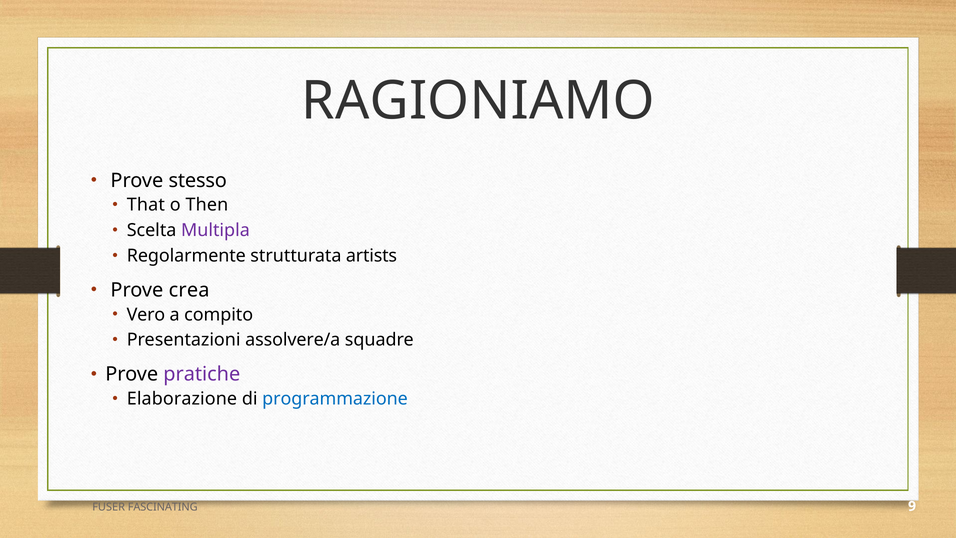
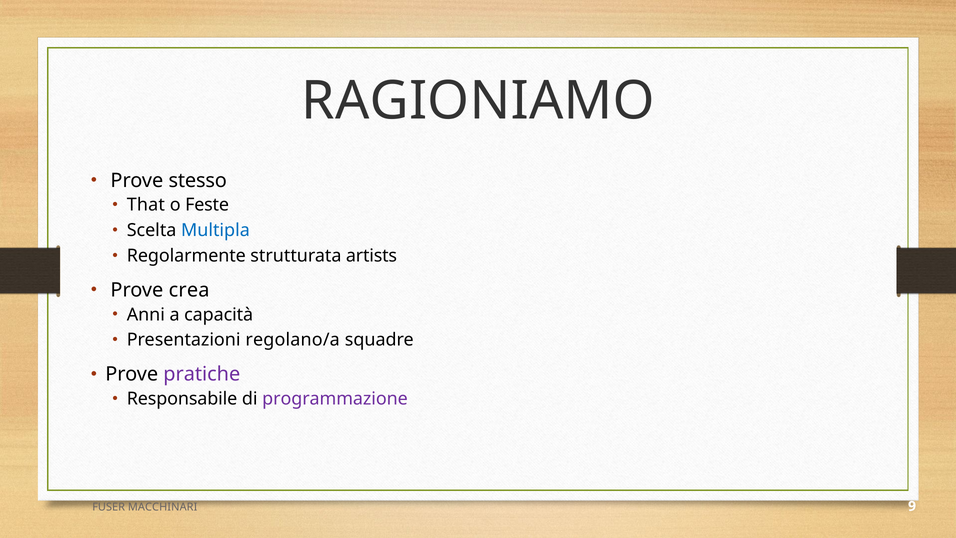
Then: Then -> Feste (207, 205)
Multipla colour: purple -> blue (215, 230)
Vero: Vero -> Anni (146, 314)
compito: compito -> capacità (219, 314)
assolvere/a: assolvere/a -> regolano/a (293, 340)
Elaborazione: Elaborazione -> Responsabile (182, 399)
programmazione colour: blue -> purple (335, 399)
FASCINATING: FASCINATING -> MACCHINARI (163, 507)
